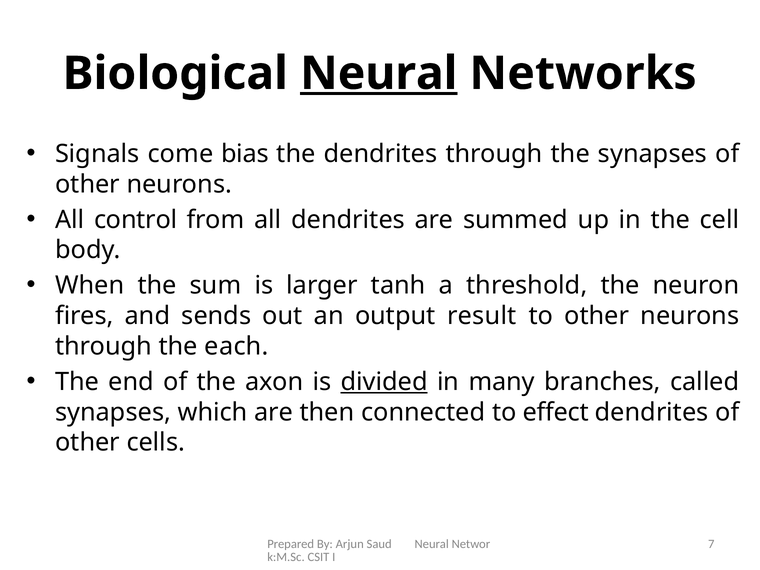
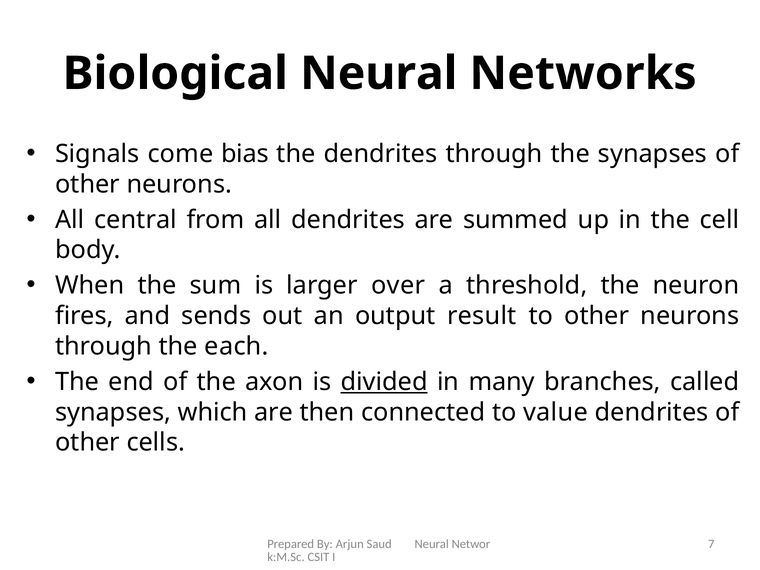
Neural underline: present -> none (379, 74)
control: control -> central (135, 220)
tanh: tanh -> over (398, 285)
effect: effect -> value (556, 412)
